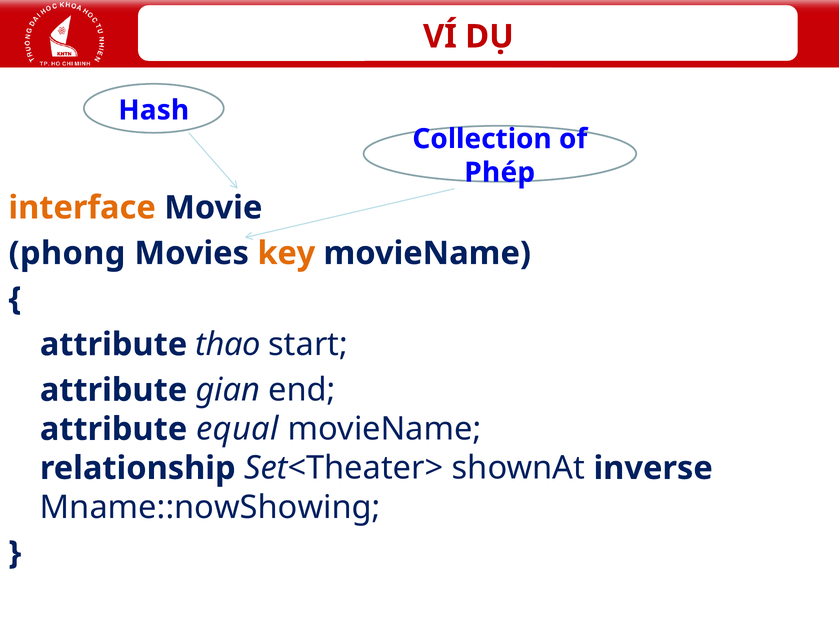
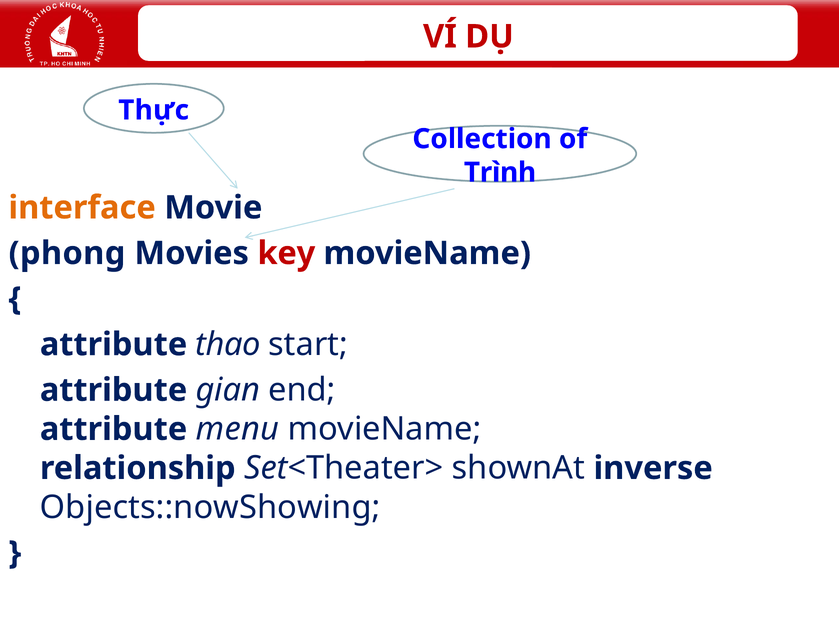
Hash: Hash -> Thực (154, 110)
Phép: Phép -> Trình (500, 173)
key colour: orange -> red (286, 253)
equal: equal -> menu (237, 429)
Mname::nowShowing: Mname::nowShowing -> Objects::nowShowing (210, 507)
